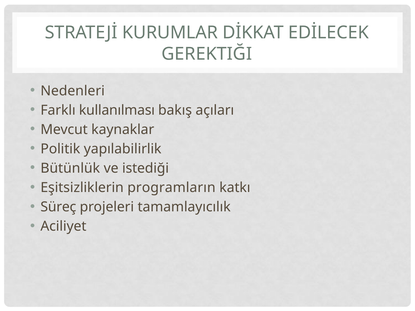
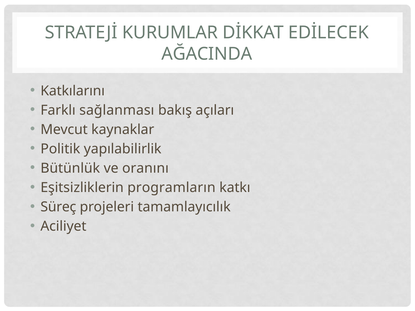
GEREKTIĞI: GEREKTIĞI -> AĞACINDA (207, 54)
Nedenleri: Nedenleri -> Katkılarını (73, 91)
kullanılması: kullanılması -> sağlanması (117, 110)
istediği: istediği -> oranını (145, 168)
